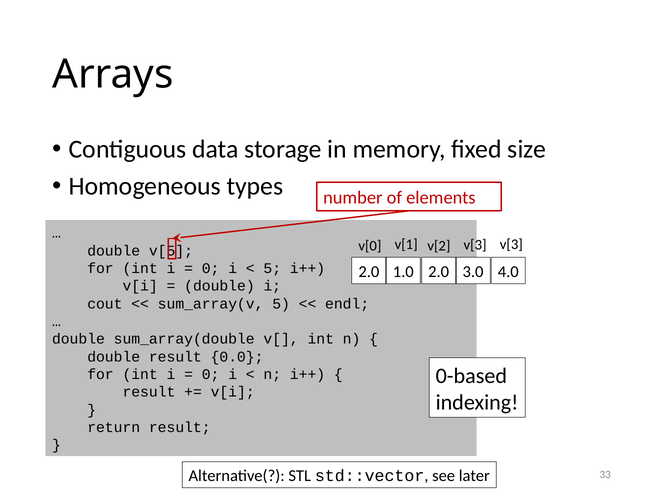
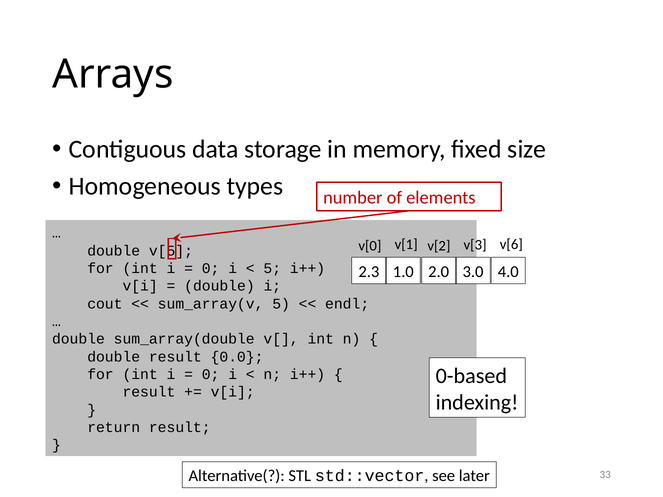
v[3 v[3: v[3 -> v[6 (511, 245)
2.0: 2.0 -> 2.3 (369, 272)
